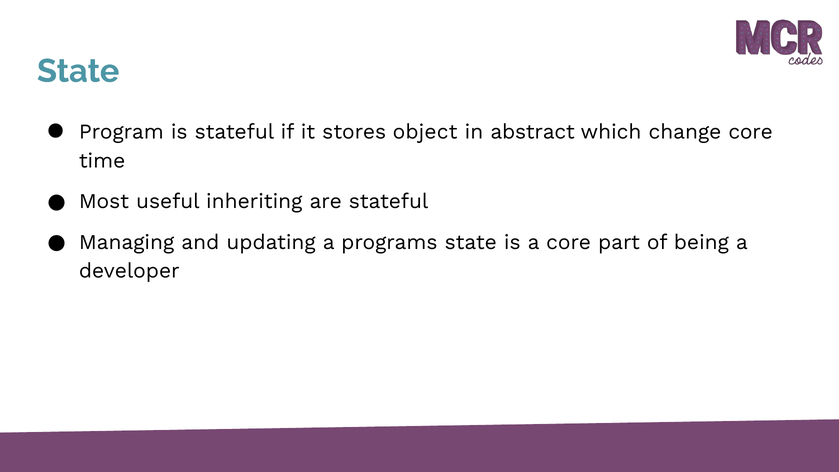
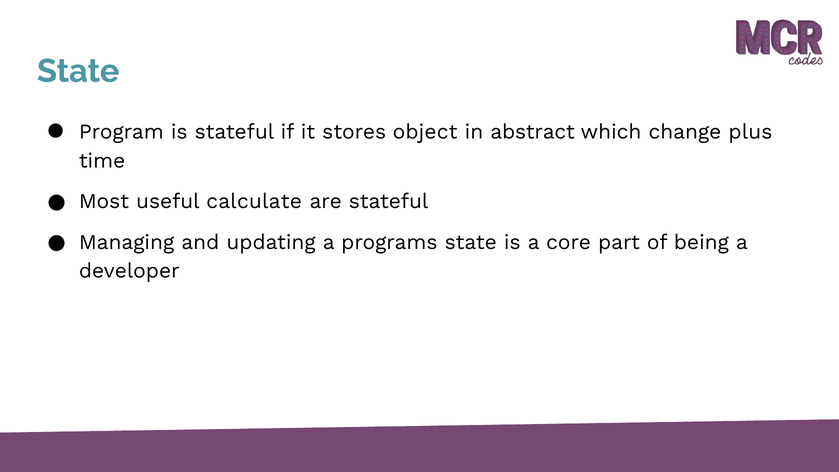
change core: core -> plus (750, 132)
inheriting: inheriting -> calculate (254, 201)
